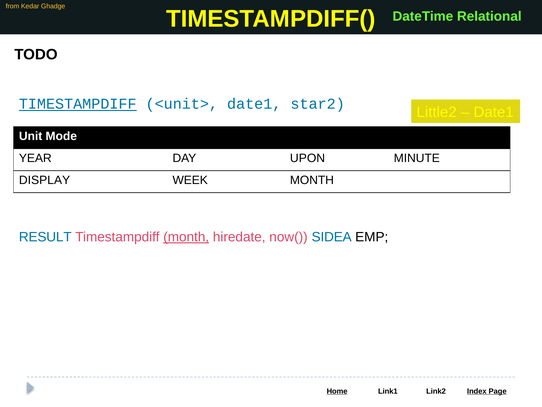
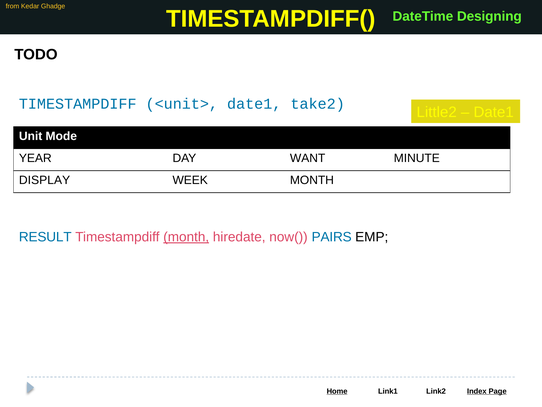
Relational: Relational -> Designing (489, 16)
TIMESTAMPDIFF underline: present -> none (78, 104)
star2: star2 -> take2 (318, 104)
UPON: UPON -> WANT (308, 158)
SIDEA: SIDEA -> PAIRS (332, 237)
